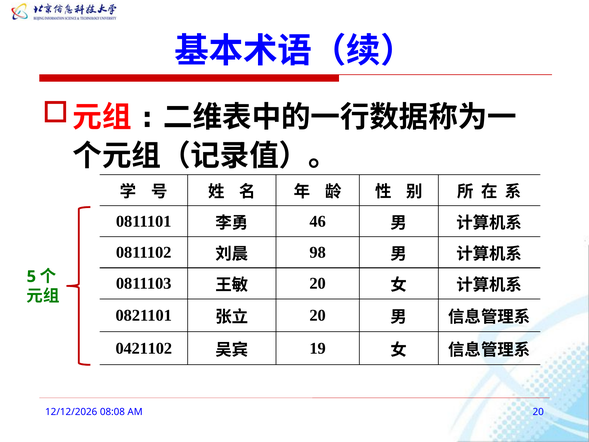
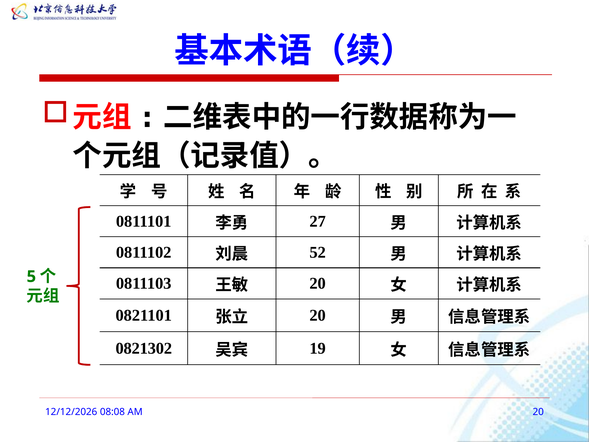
46: 46 -> 27 (318, 221)
98: 98 -> 52 (318, 252)
0421102: 0421102 -> 0821302 (144, 348)
